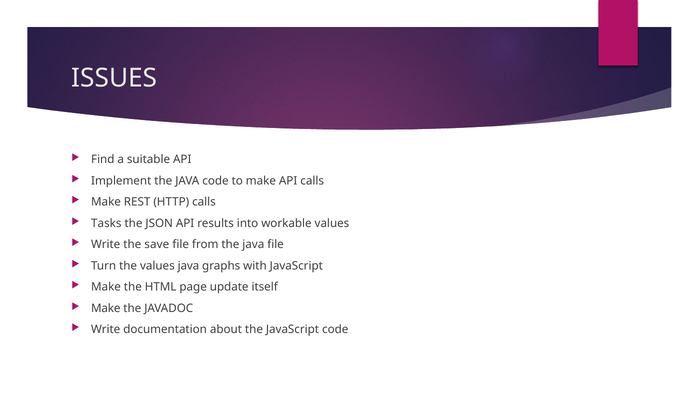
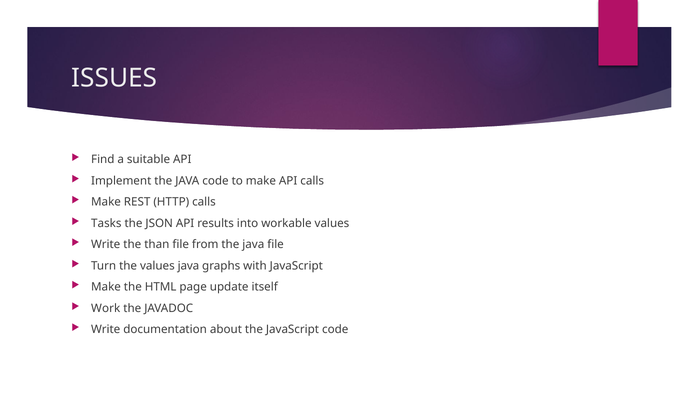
save: save -> than (157, 245)
Make: Make -> Work (106, 308)
